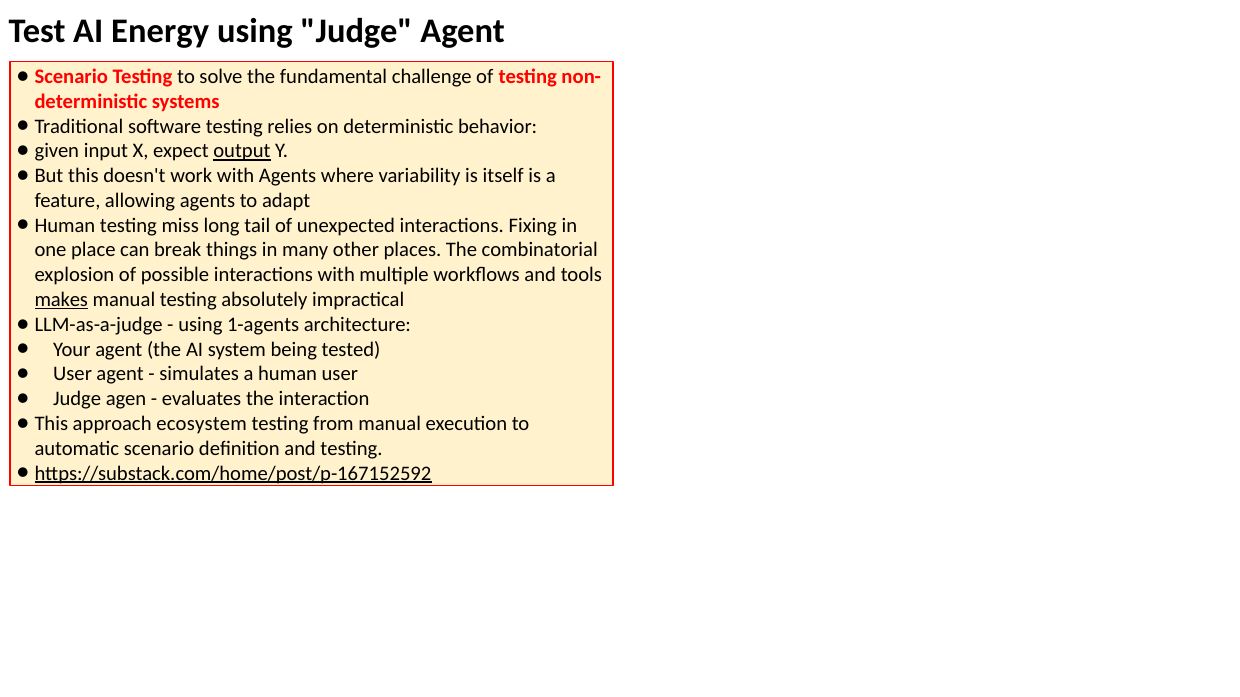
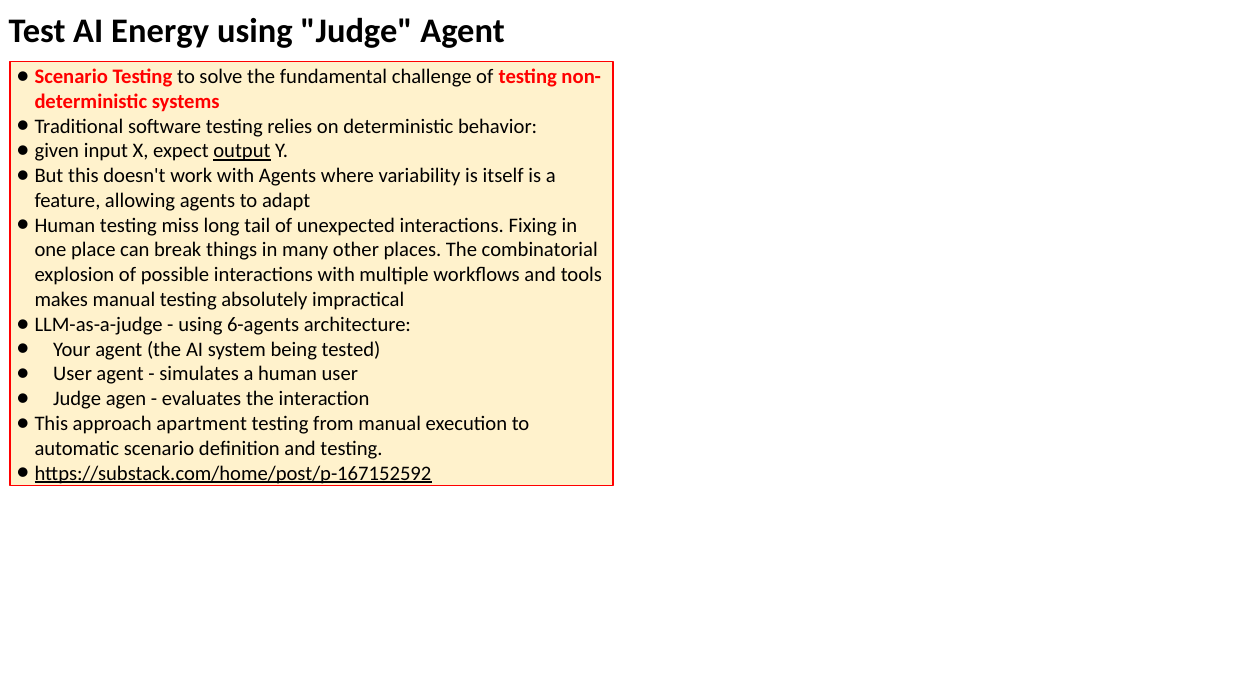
makes underline: present -> none (61, 300)
1-agents: 1-agents -> 6-agents (263, 325)
ecosystem: ecosystem -> apartment (202, 424)
